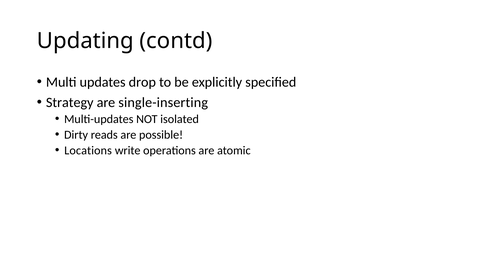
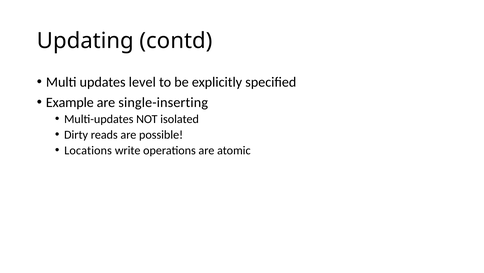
drop: drop -> level (142, 82)
Strategy: Strategy -> Example (70, 102)
